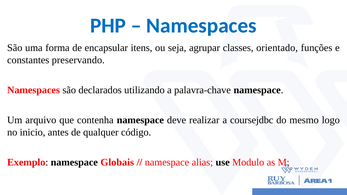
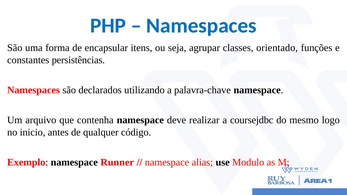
preservando: preservando -> persistências (78, 60)
Globais: Globais -> Runner (117, 162)
